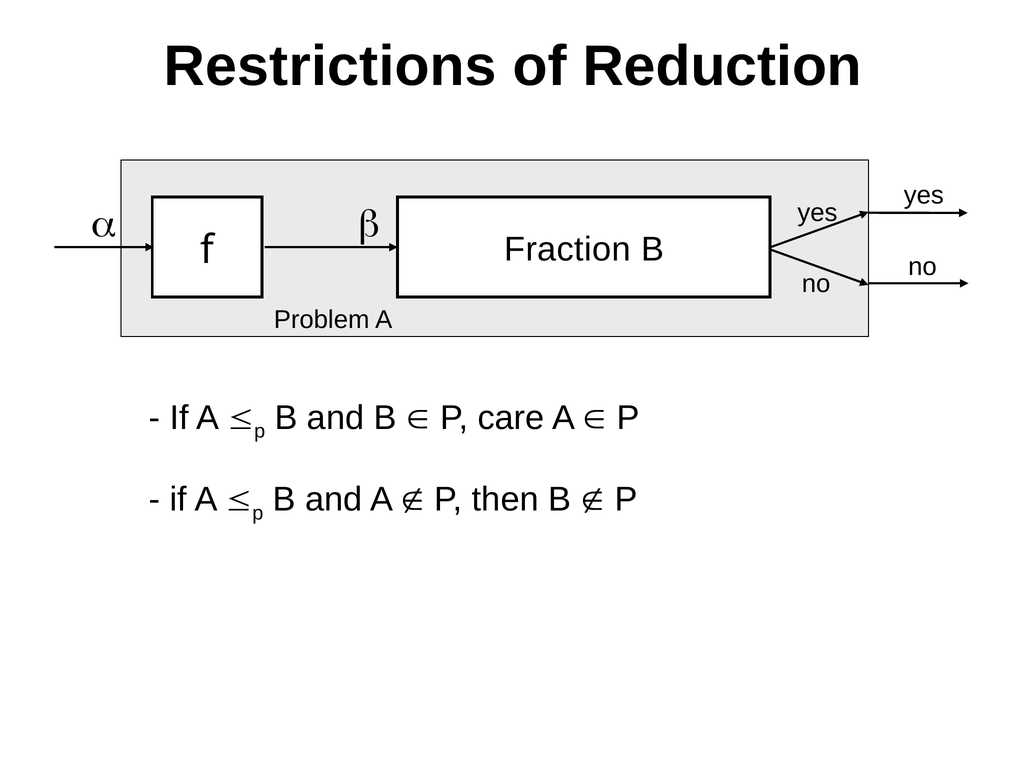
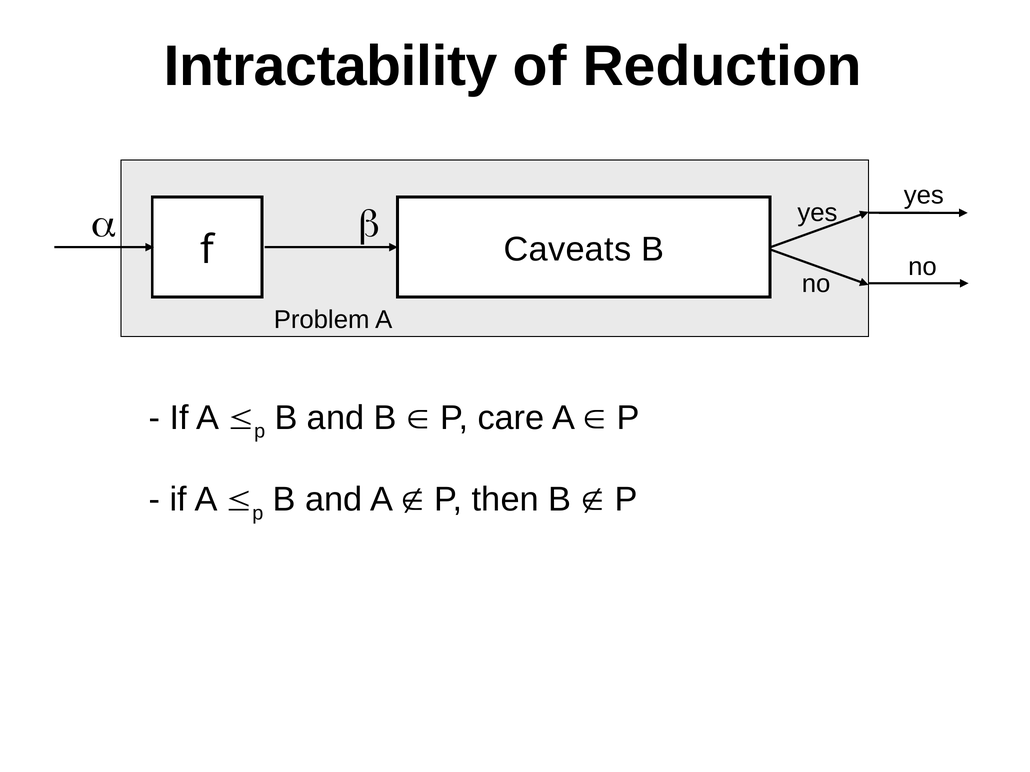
Restrictions: Restrictions -> Intractability (331, 66)
Fraction: Fraction -> Caveats (567, 250)
